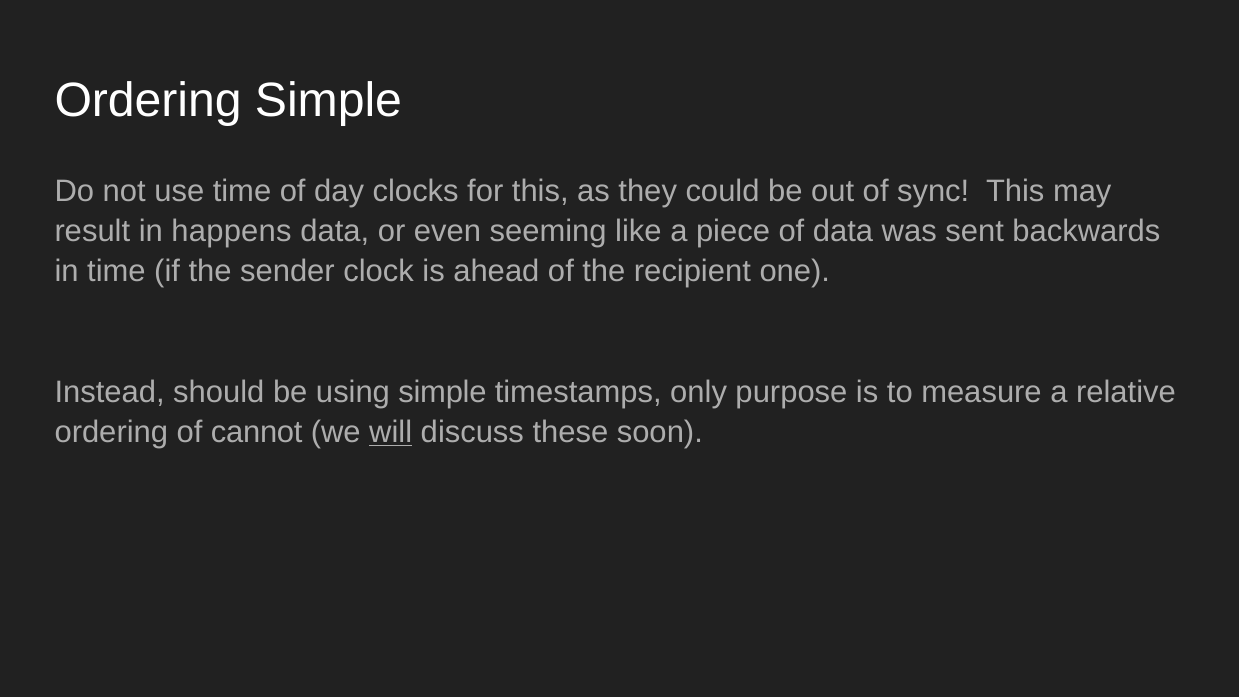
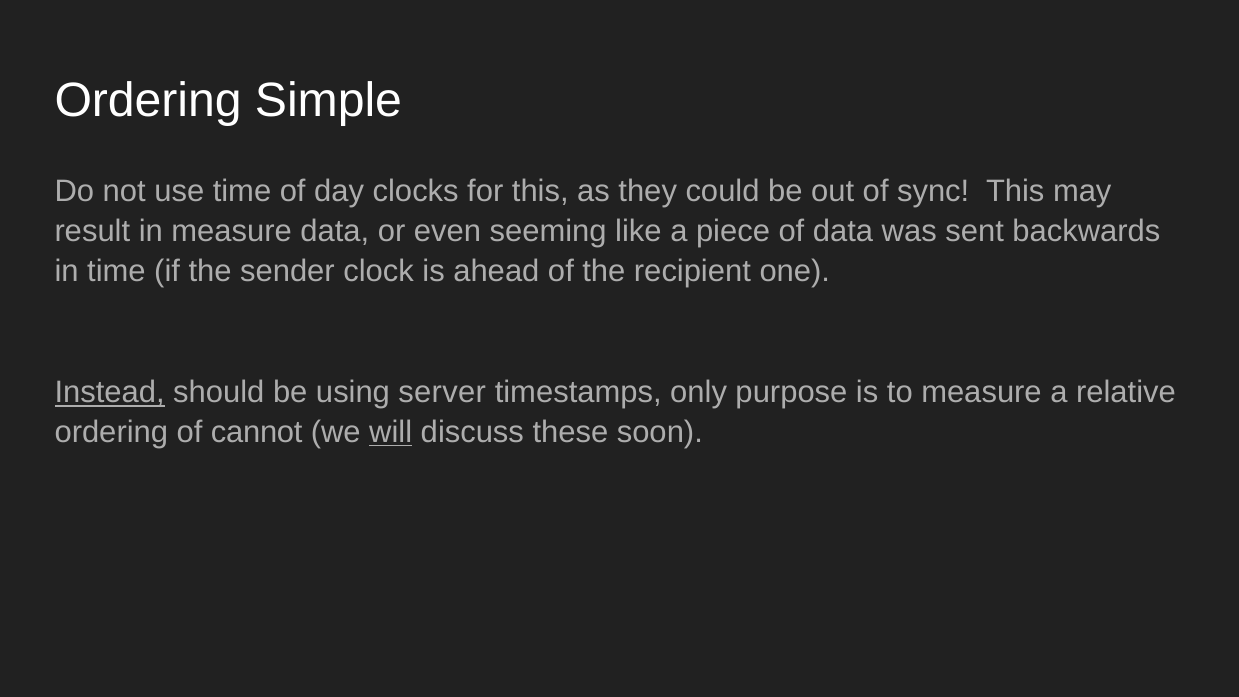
in happens: happens -> measure (232, 231)
Instead underline: none -> present (110, 392)
using simple: simple -> server (442, 392)
